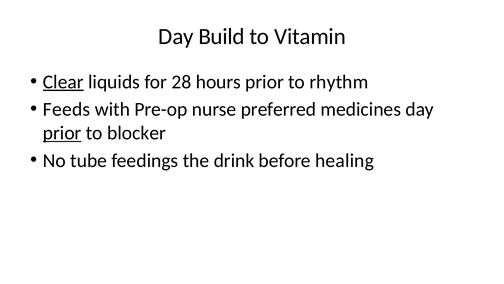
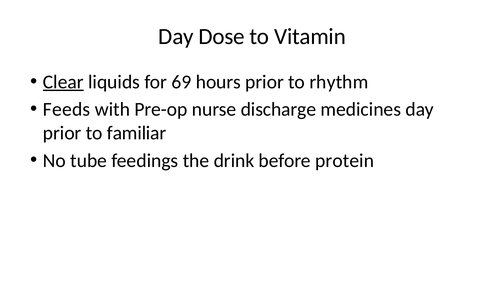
Build: Build -> Dose (222, 37)
28: 28 -> 69 (181, 82)
preferred: preferred -> discharge (278, 109)
prior underline: present -> none (62, 133)
blocker: blocker -> familiar (137, 133)
healing: healing -> protein (345, 160)
